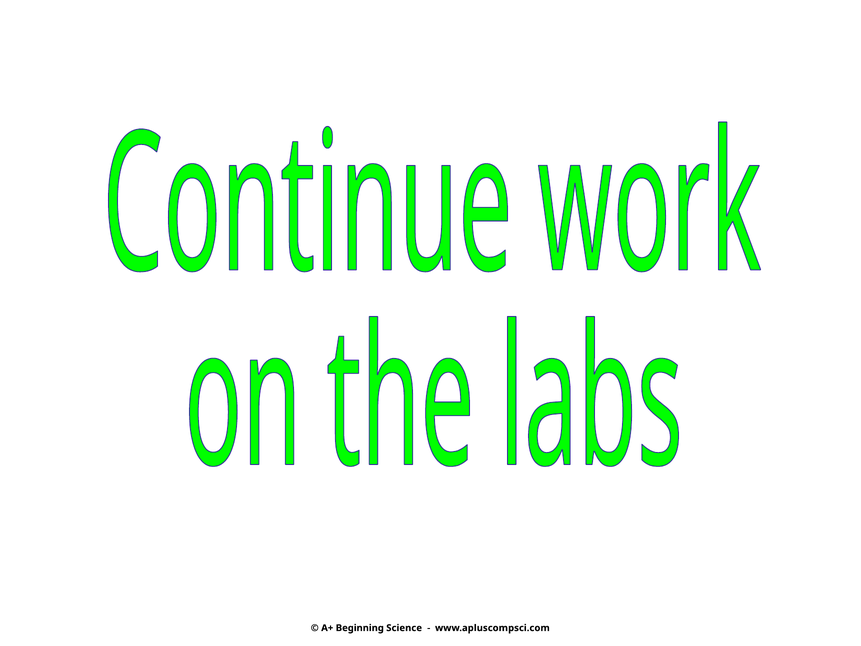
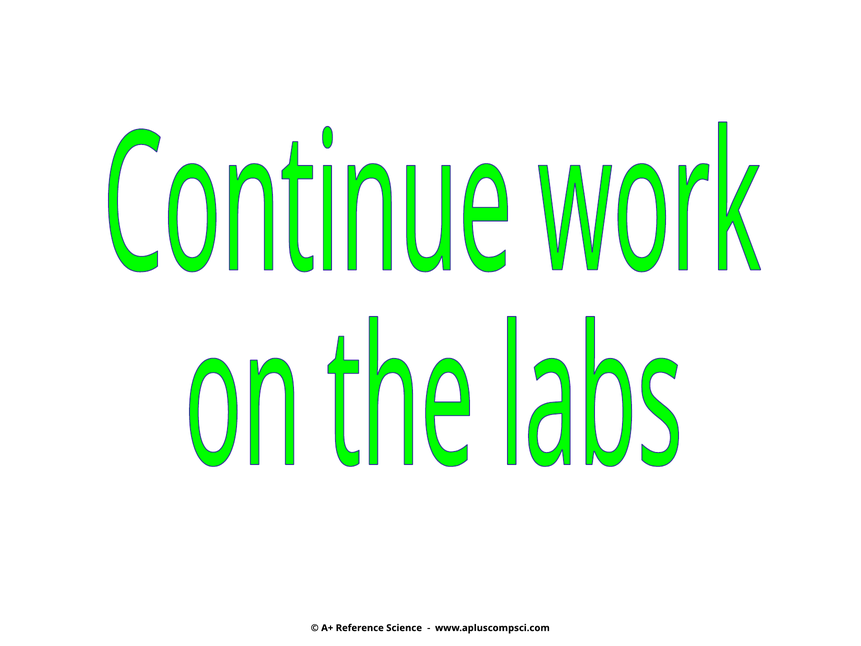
Beginning: Beginning -> Reference (360, 628)
